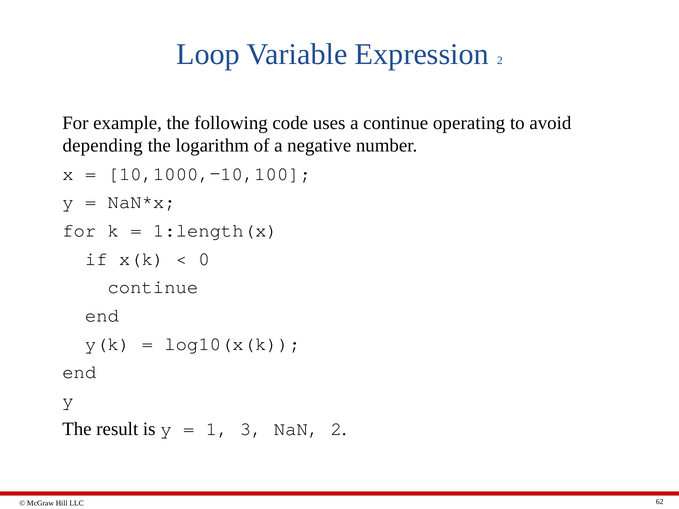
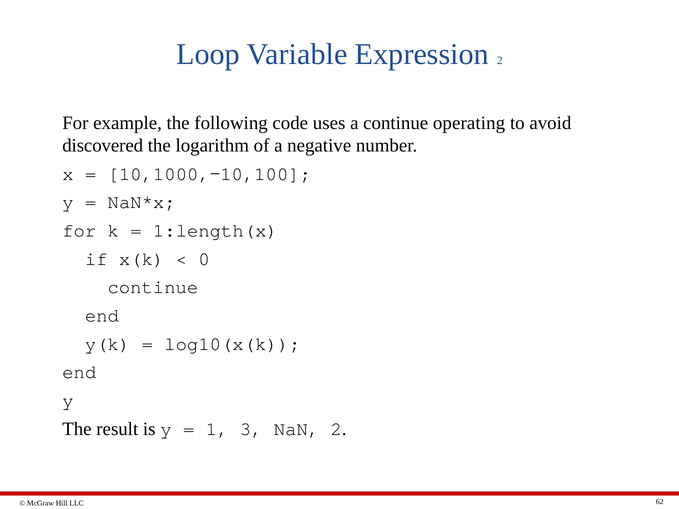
depending: depending -> discovered (103, 146)
